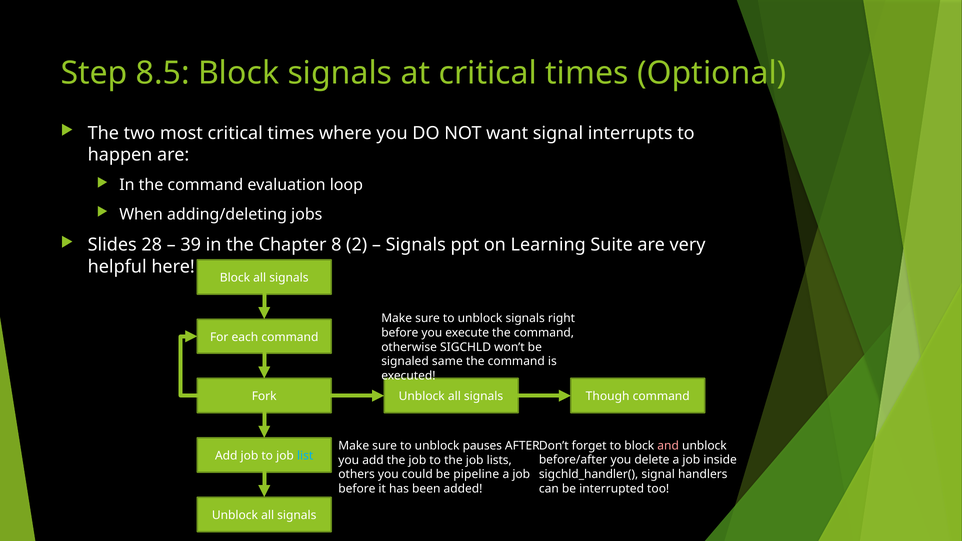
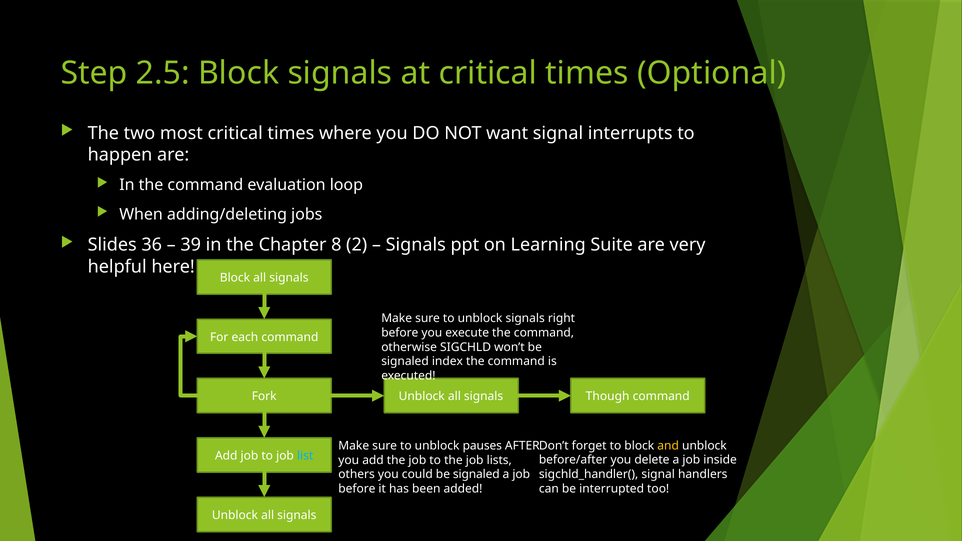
8.5: 8.5 -> 2.5 (163, 73)
28: 28 -> 36 (152, 245)
same: same -> index (447, 362)
and colour: pink -> yellow (668, 446)
could be pipeline: pipeline -> signaled (476, 475)
